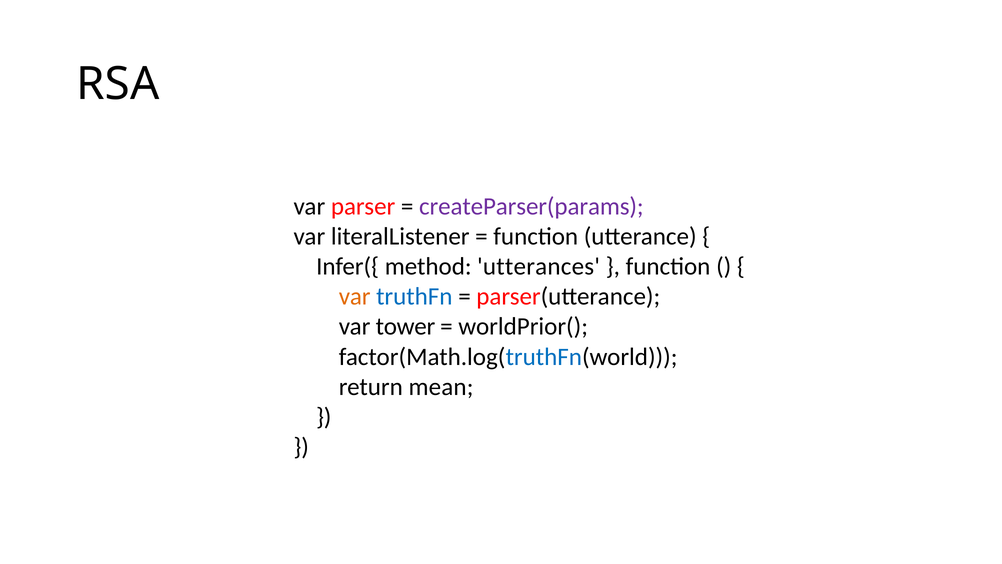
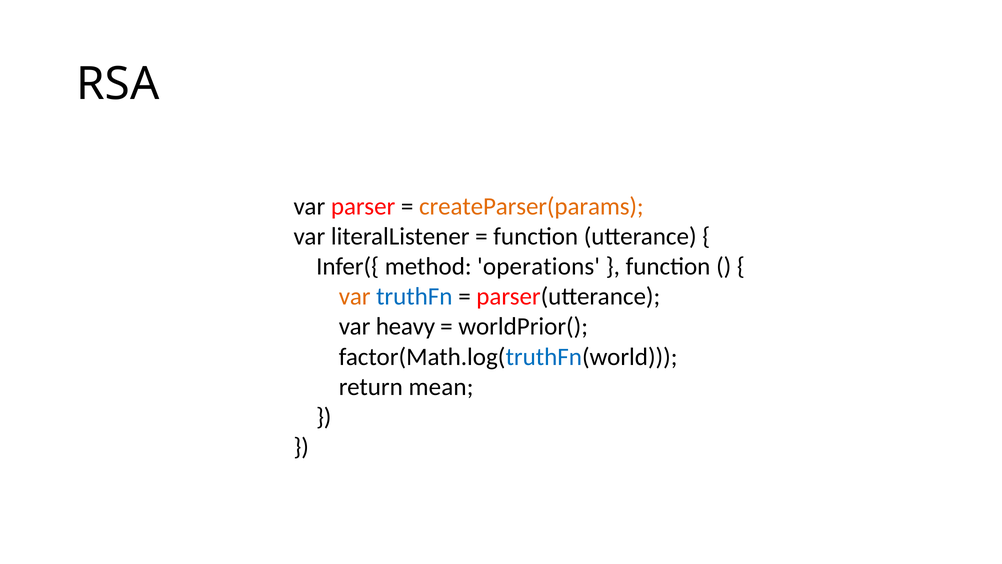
createParser(params colour: purple -> orange (531, 206)
utterances: utterances -> operations (539, 266)
tower: tower -> heavy (405, 326)
